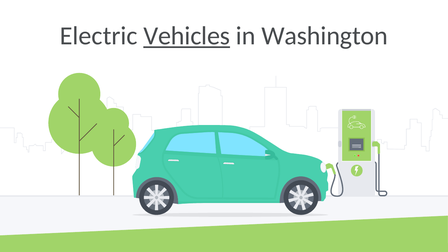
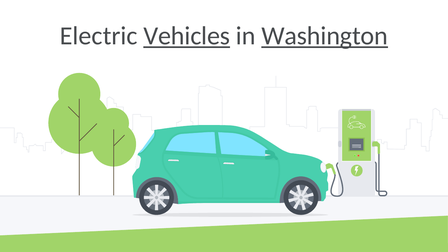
Washington underline: none -> present (325, 36)
